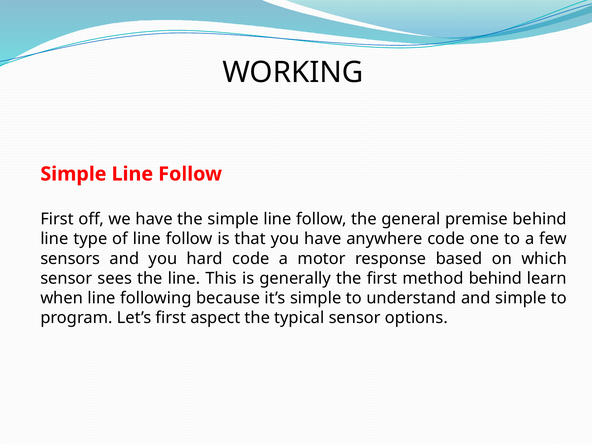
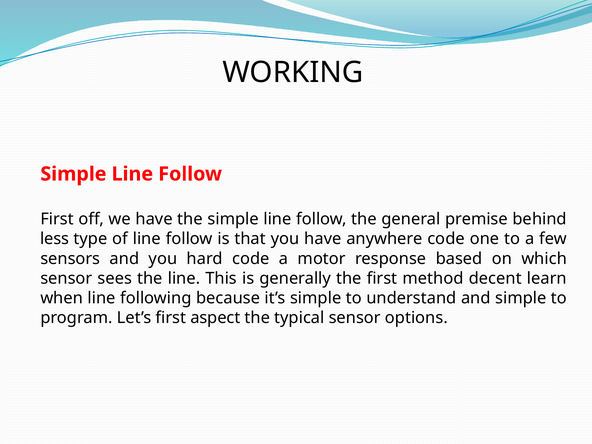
line: line -> less (55, 239)
method behind: behind -> decent (495, 278)
